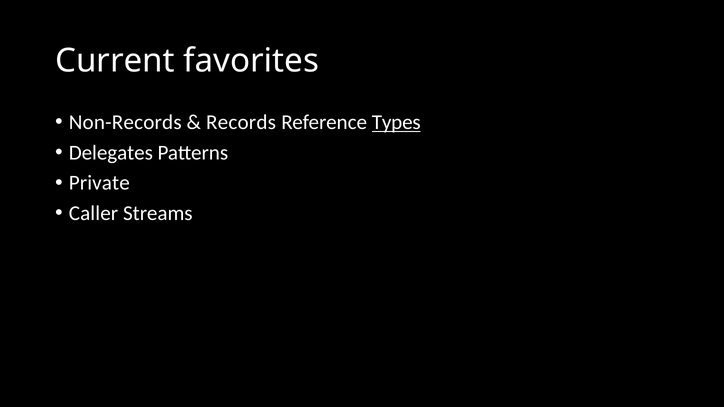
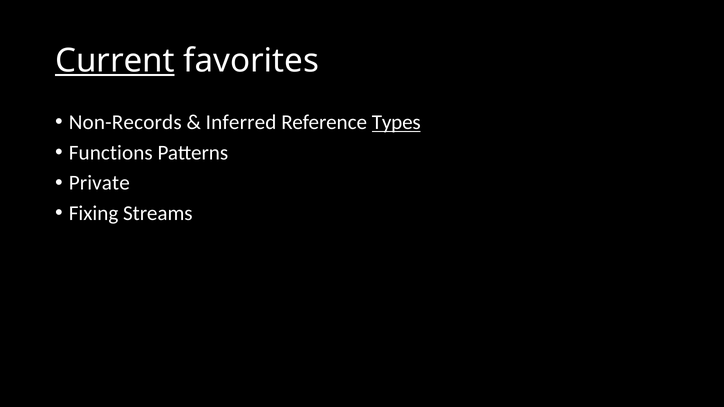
Current underline: none -> present (115, 61)
Records: Records -> Inferred (241, 122)
Delegates: Delegates -> Functions (111, 153)
Caller: Caller -> Fixing (94, 213)
